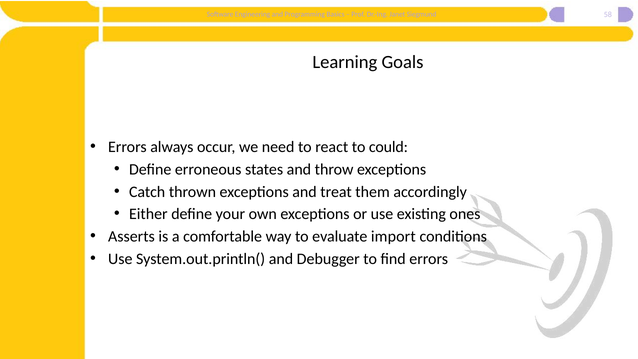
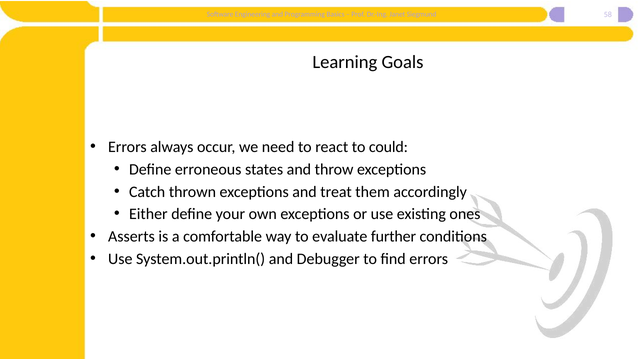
import: import -> further (393, 236)
